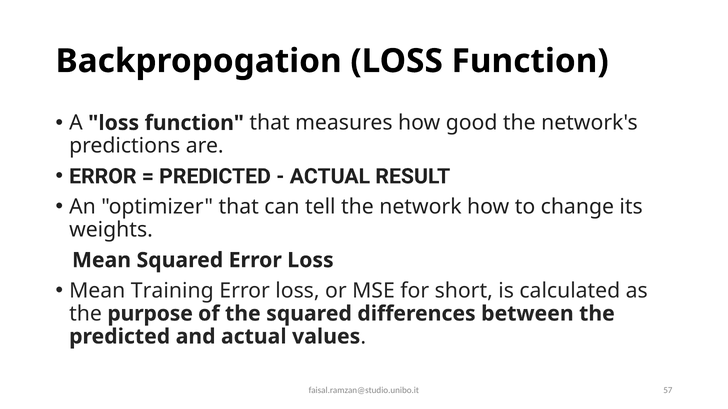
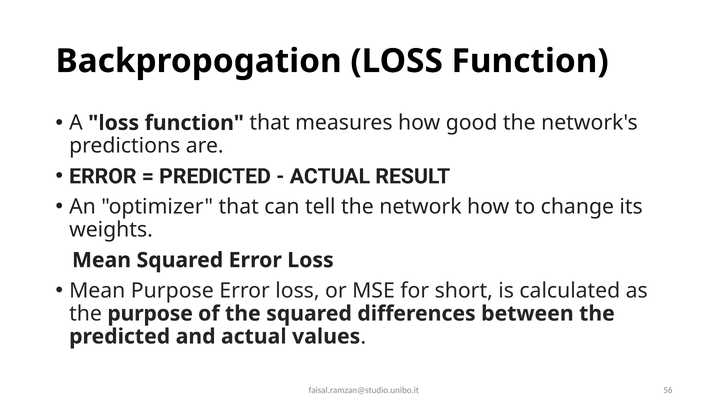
Mean Training: Training -> Purpose (172, 291)
57: 57 -> 56 (668, 391)
